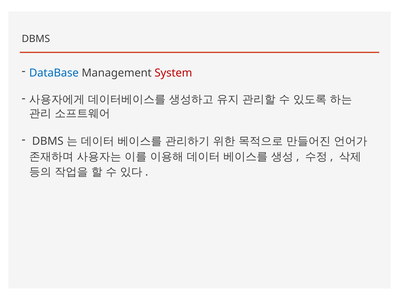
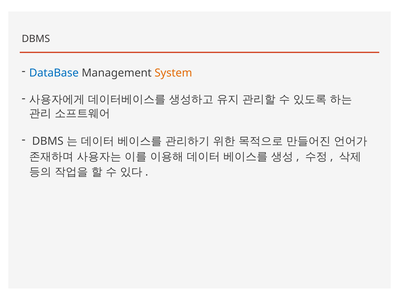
System colour: red -> orange (173, 73)
